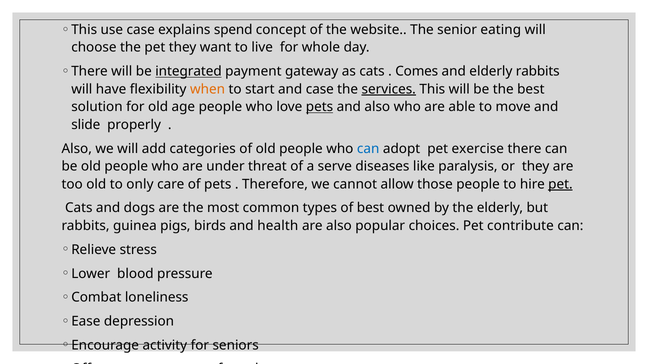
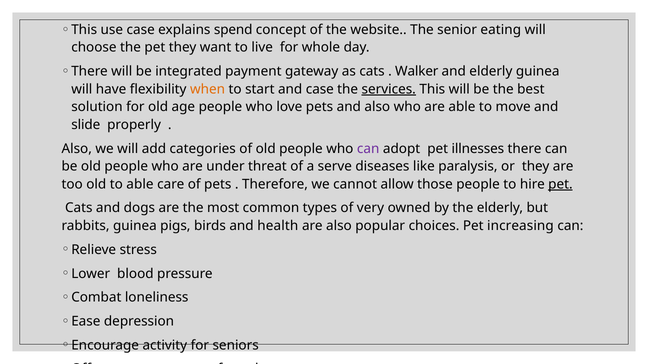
integrated underline: present -> none (189, 71)
Comes: Comes -> Walker (417, 71)
elderly rabbits: rabbits -> guinea (538, 71)
pets underline: present -> none (319, 107)
can colour: blue -> purple (368, 149)
exercise: exercise -> illnesses (478, 149)
to only: only -> able (140, 184)
of best: best -> very (370, 208)
contribute: contribute -> increasing (520, 226)
